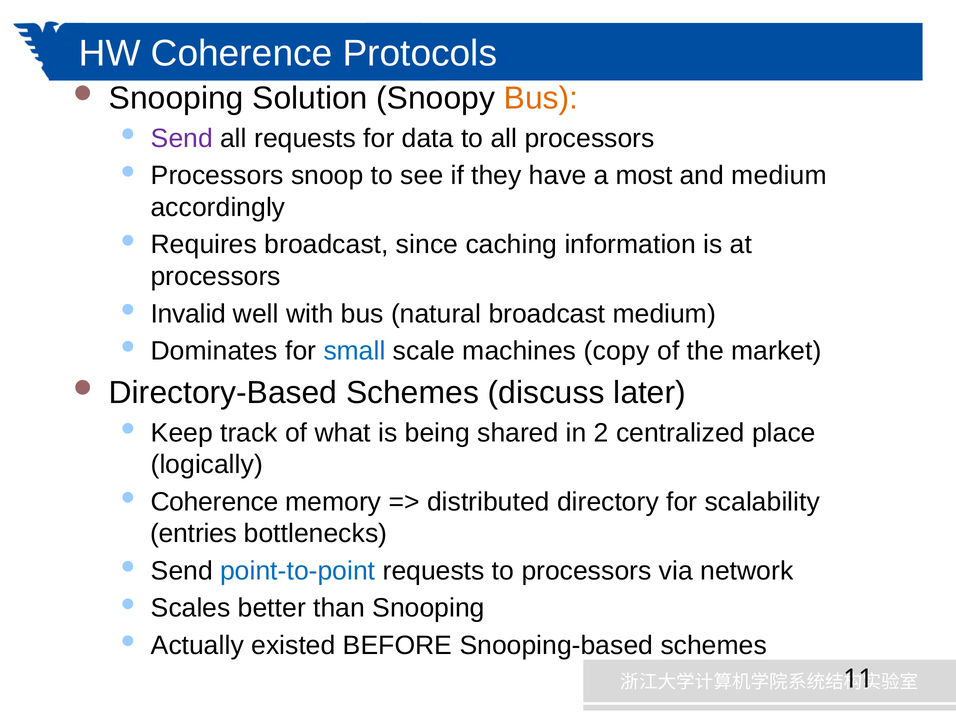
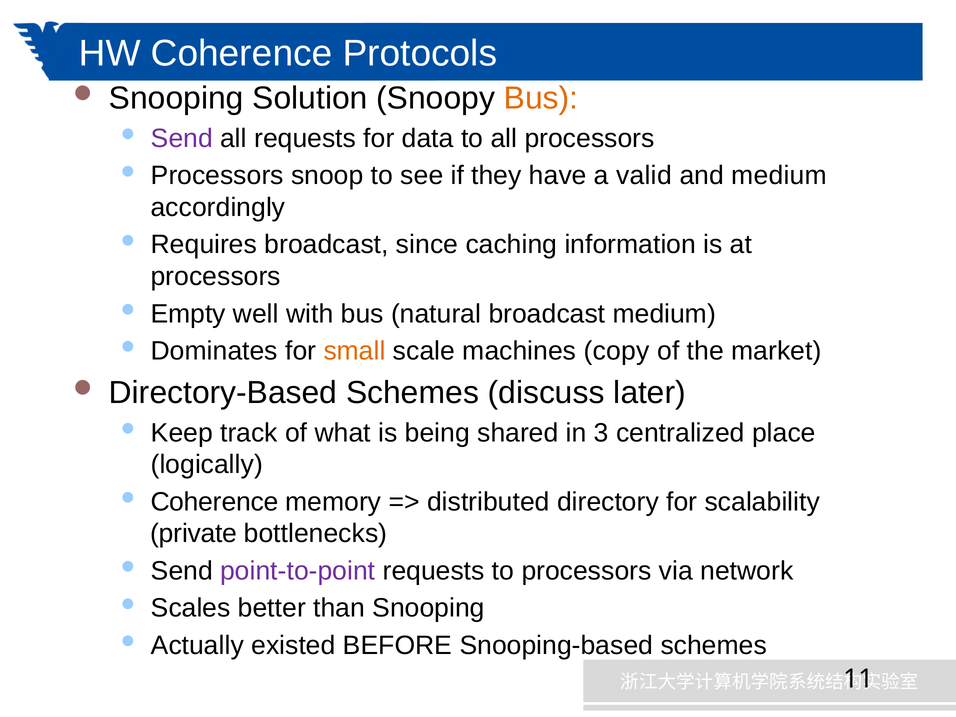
most: most -> valid (644, 176)
Invalid: Invalid -> Empty (188, 314)
small colour: blue -> orange (355, 351)
2: 2 -> 3 (601, 433)
entries: entries -> private (194, 534)
point-to-point colour: blue -> purple (298, 571)
